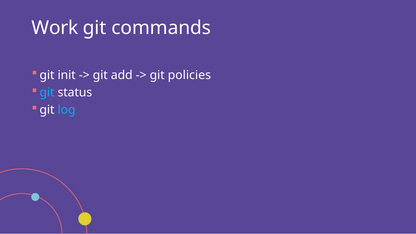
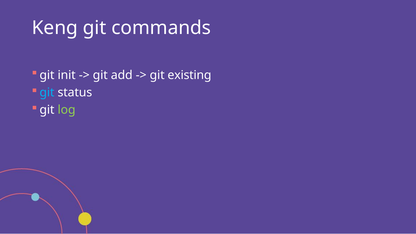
Work: Work -> Keng (55, 28)
policies: policies -> existing (189, 75)
log colour: light blue -> light green (67, 110)
